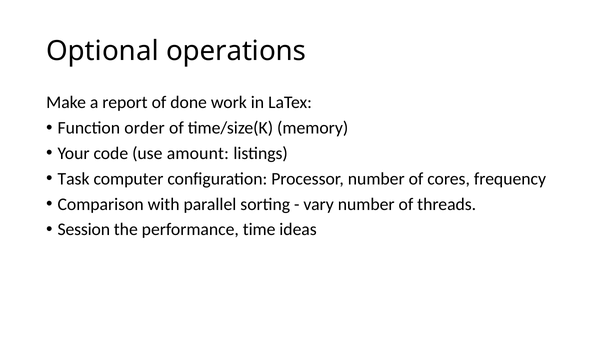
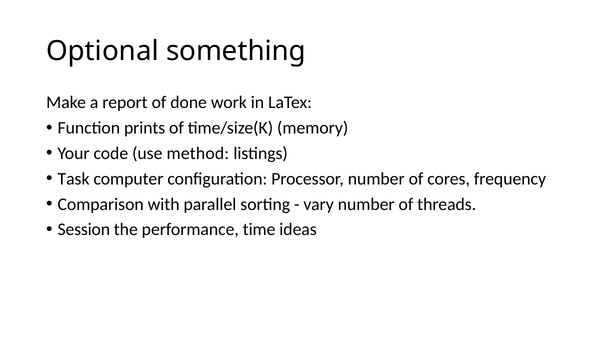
operations: operations -> something (236, 51)
order: order -> prints (145, 128)
amount: amount -> method (198, 153)
